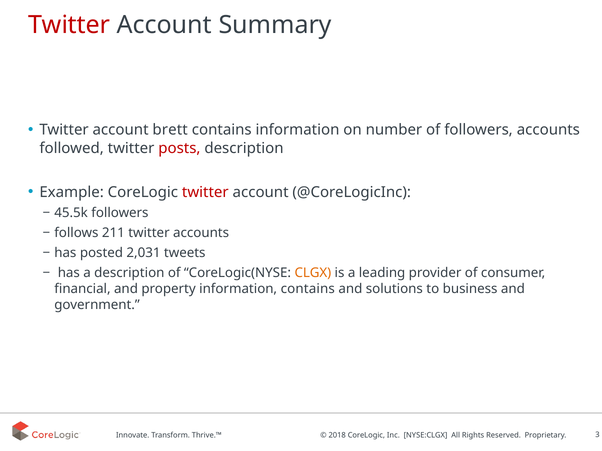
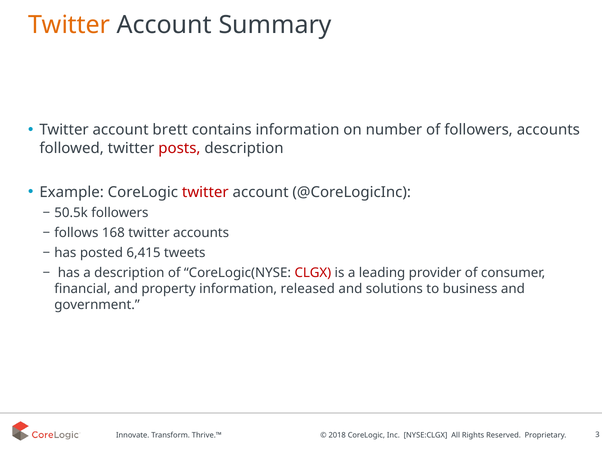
Twitter colour: red -> orange (69, 25)
45.5k: 45.5k -> 50.5k (71, 213)
211: 211 -> 168 (113, 233)
2,031: 2,031 -> 6,415 (144, 253)
CLGX colour: orange -> red (313, 273)
information contains: contains -> released (308, 289)
